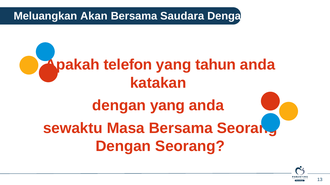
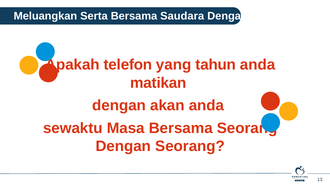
Akan: Akan -> Serta (94, 16)
katakan: katakan -> matikan (158, 83)
dengan yang: yang -> akan (167, 106)
